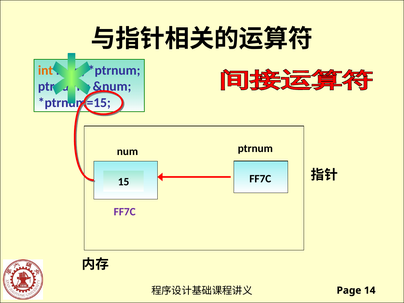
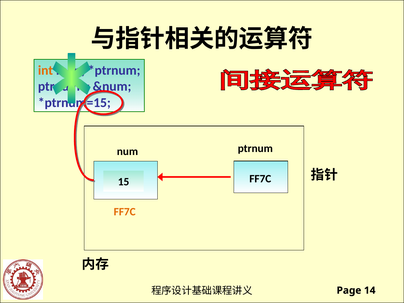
FF7C colour: purple -> orange (125, 212)
